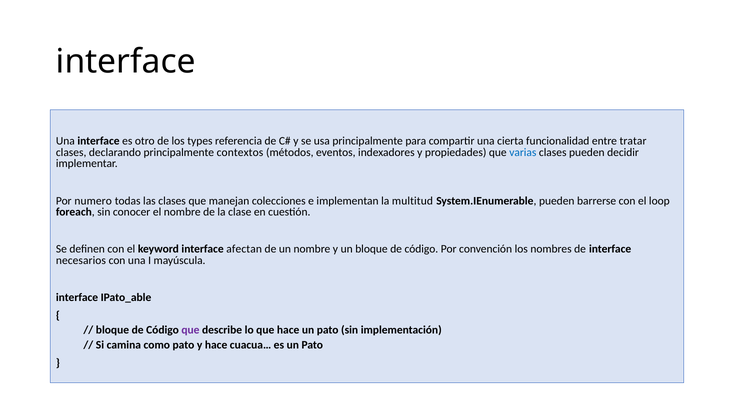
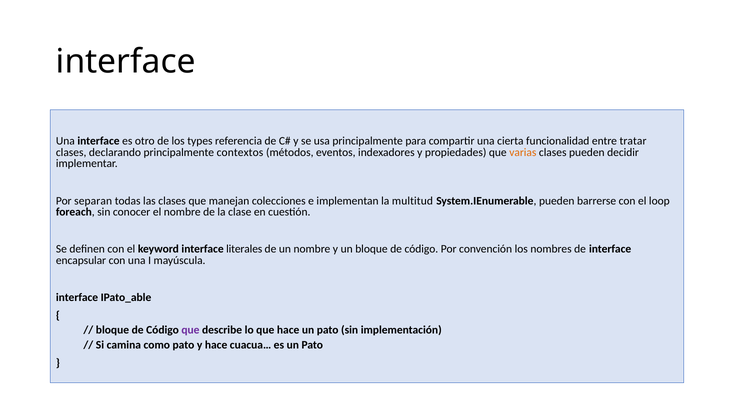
varias colour: blue -> orange (523, 152)
numero: numero -> separan (93, 201)
afectan: afectan -> literales (244, 249)
necesarios: necesarios -> encapsular (81, 260)
